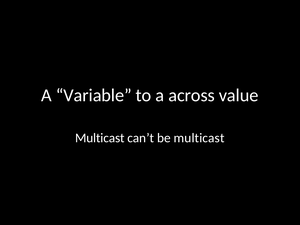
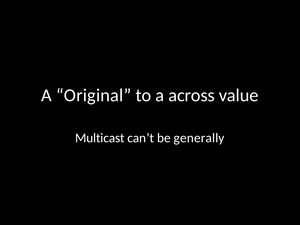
Variable: Variable -> Original (94, 95)
be multicast: multicast -> generally (199, 138)
